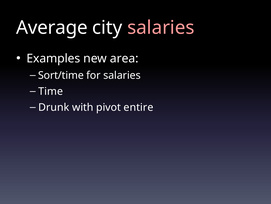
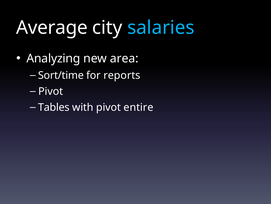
salaries colour: pink -> light blue (161, 28)
Examples: Examples -> Analyzing (53, 58)
for salaries: salaries -> reports (122, 75)
Time: Time -> Pivot (51, 91)
Drunk: Drunk -> Tables (54, 107)
